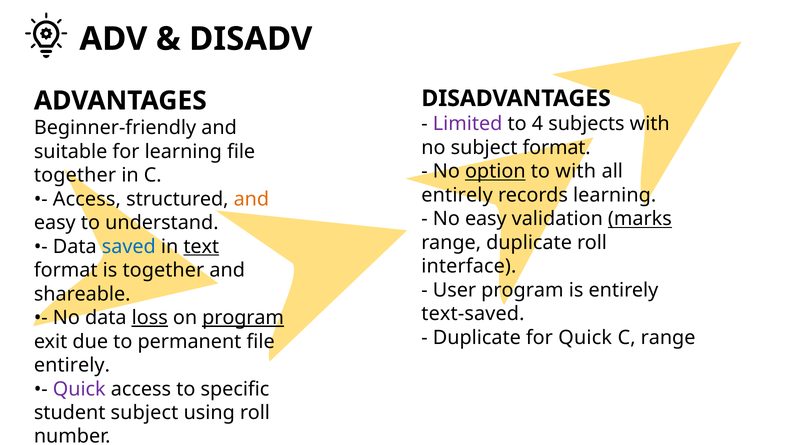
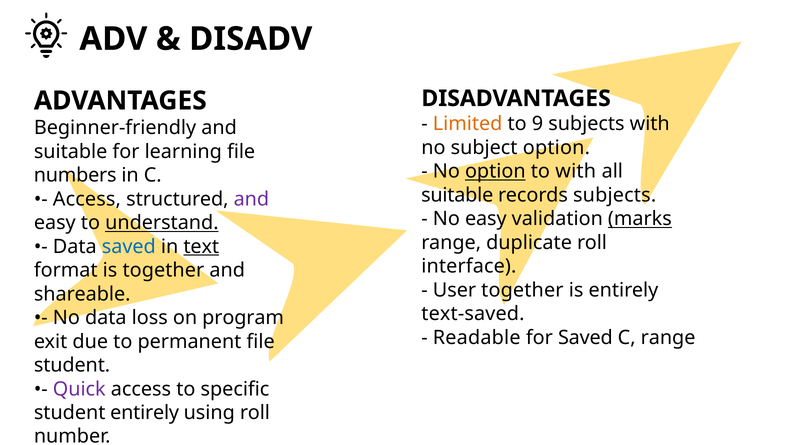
Limited colour: purple -> orange (468, 124)
4: 4 -> 9 (537, 124)
subject format: format -> option (556, 148)
together: together -> numbers (75, 176)
entirely: entirely -> suitable (457, 195)
records learning: learning -> subjects (615, 195)
and colour: orange -> purple (251, 199)
understand underline: none -> present (162, 223)
User program: program -> together (522, 290)
loss underline: present -> none (150, 318)
program underline: present -> none (243, 318)
Duplicate: Duplicate -> Readable (477, 338)
for Quick: Quick -> Saved (585, 338)
entirely: entirely -> student (72, 366)
student subject: subject -> entirely (145, 413)
